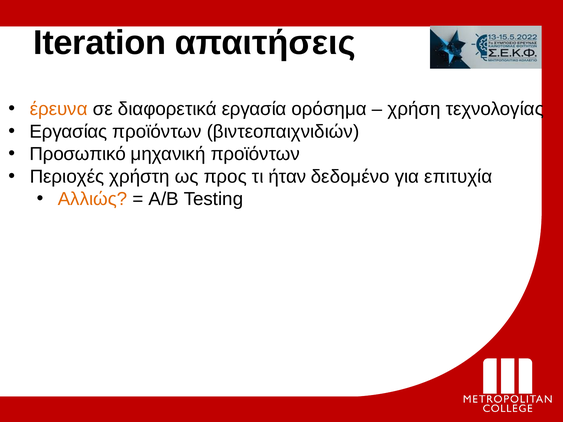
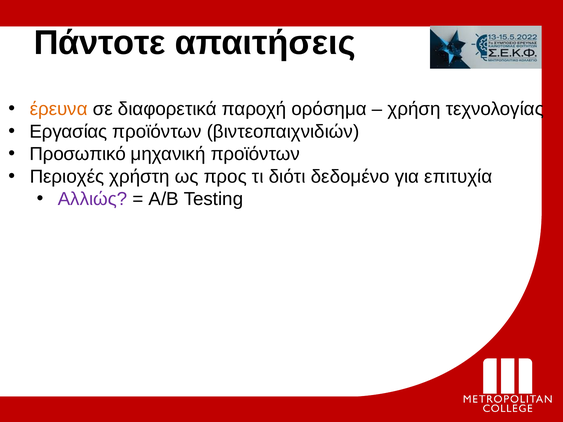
Iteration: Iteration -> Πάντοτε (100, 43)
εργασία: εργασία -> παροχή (254, 109)
ήταν: ήταν -> διότι (287, 177)
Αλλιώς colour: orange -> purple (93, 199)
